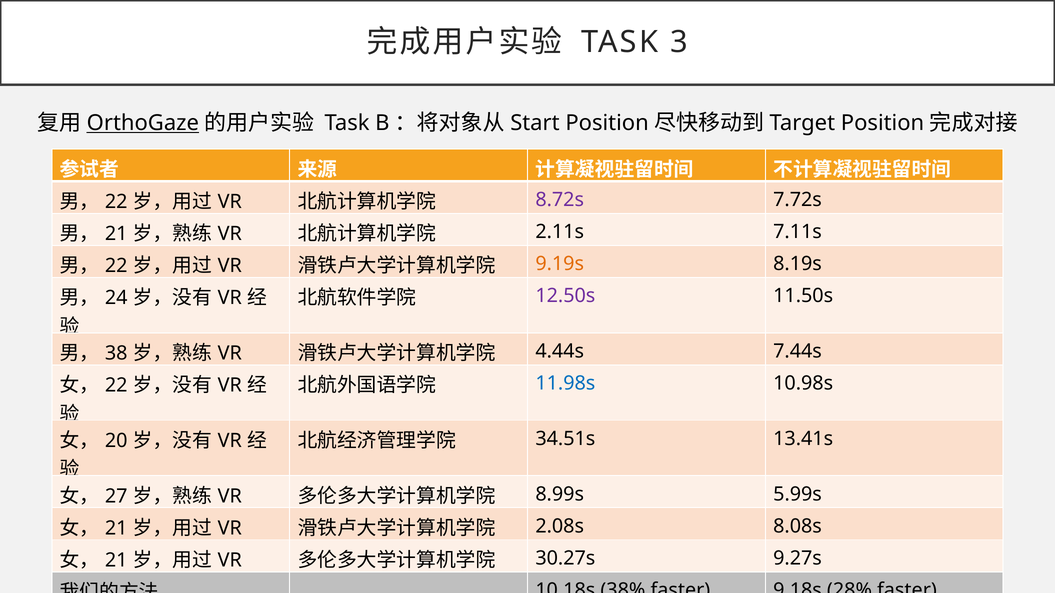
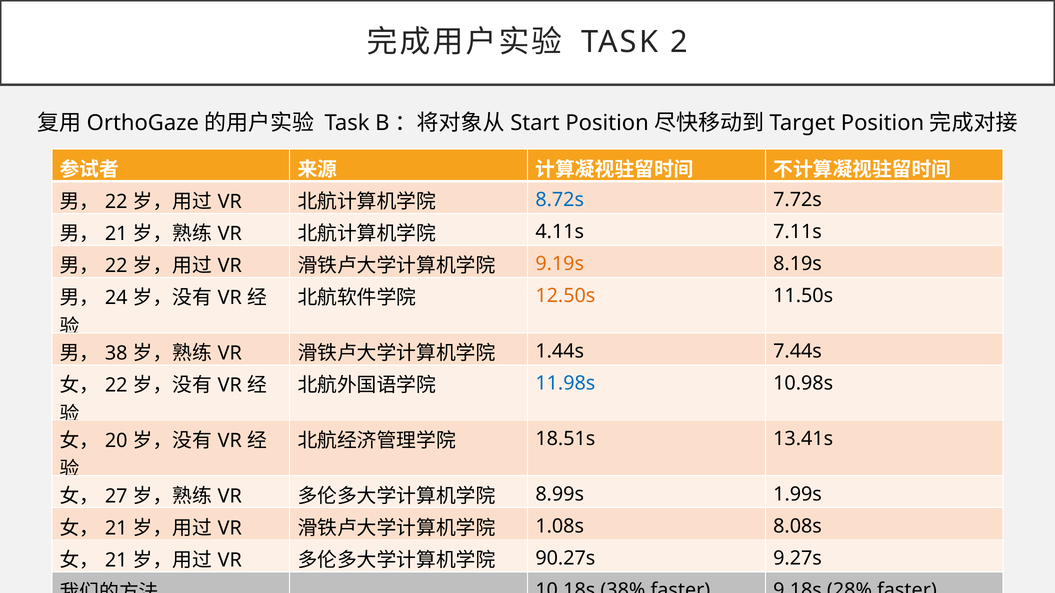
3: 3 -> 2 (679, 42)
OrthoGaze underline: present -> none (143, 123)
8.72s colour: purple -> blue (560, 200)
2.11s: 2.11s -> 4.11s (560, 232)
12.50s colour: purple -> orange (565, 296)
4.44s: 4.44s -> 1.44s (560, 352)
34.51s: 34.51s -> 18.51s (565, 439)
5.99s: 5.99s -> 1.99s (798, 495)
2.08s: 2.08s -> 1.08s (560, 527)
30.27s: 30.27s -> 90.27s (565, 559)
